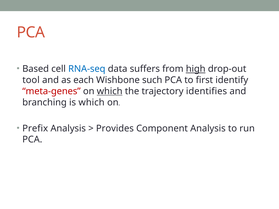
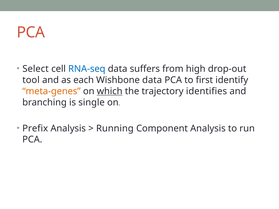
Based: Based -> Select (36, 69)
high underline: present -> none (196, 69)
Wishbone such: such -> data (152, 80)
meta-genes colour: red -> orange (51, 91)
is which: which -> single (92, 102)
Provides: Provides -> Running (115, 128)
